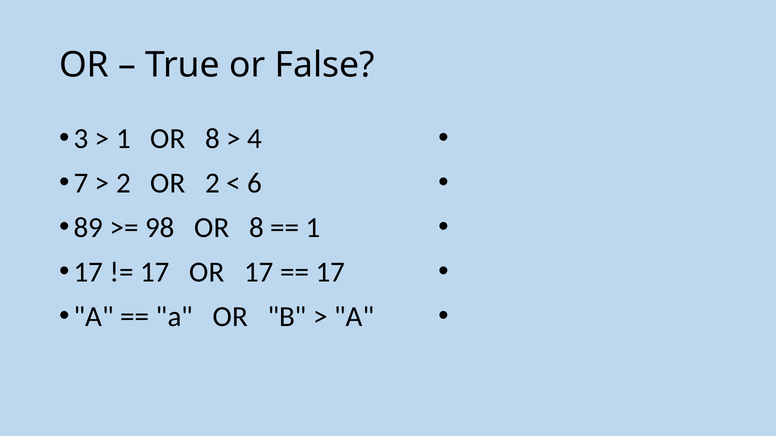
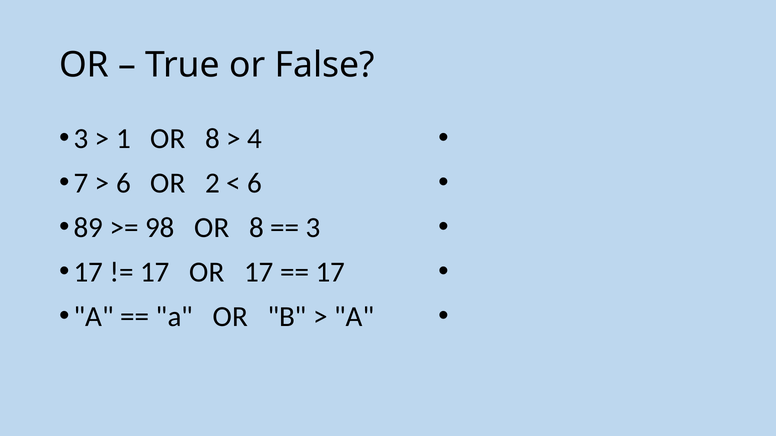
2: 2 -> 6 (123, 183)
1: 1 -> 3 (313, 228)
